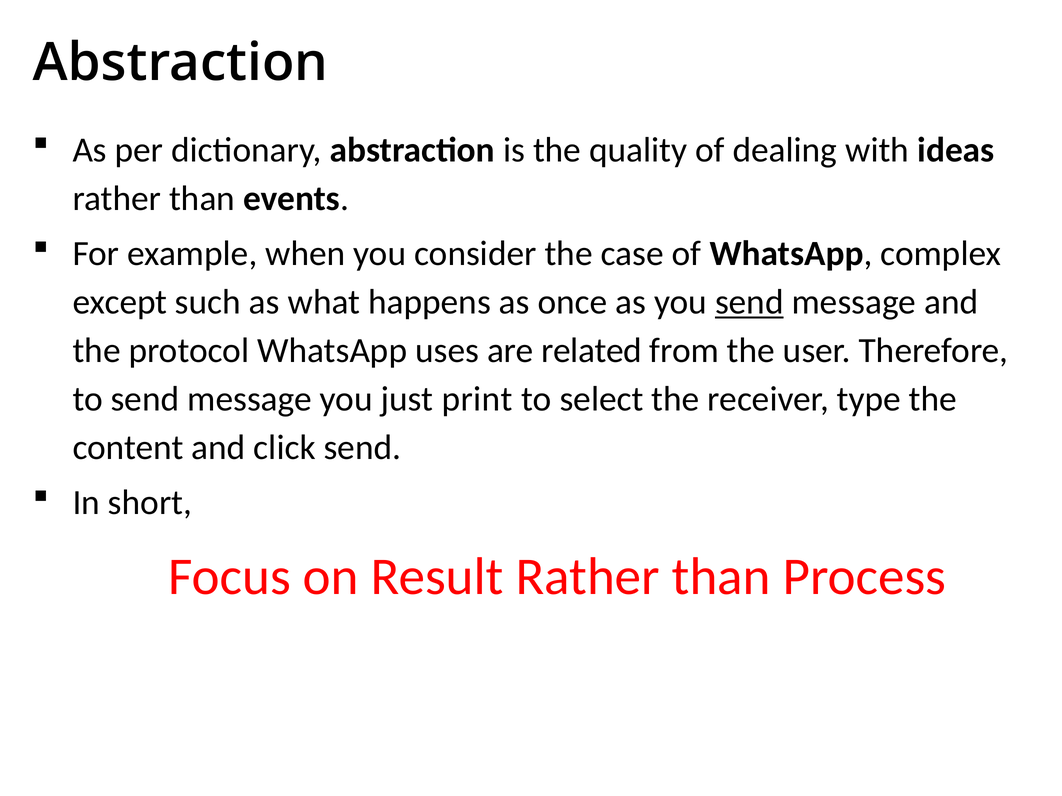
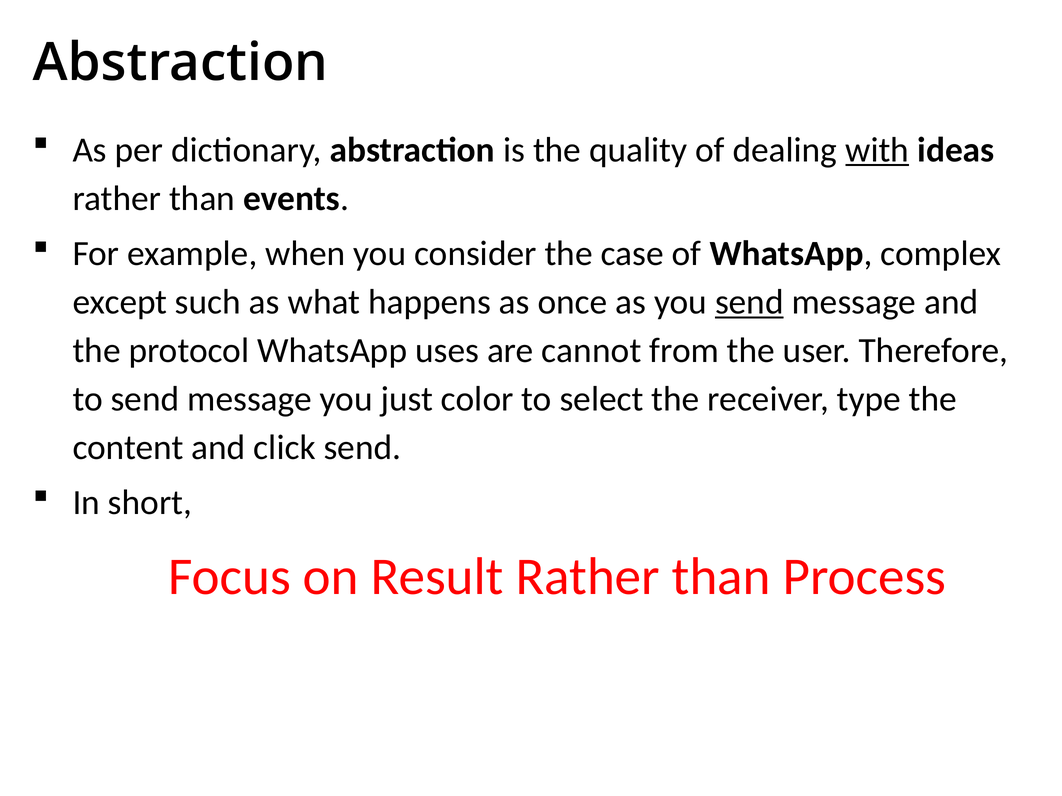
with underline: none -> present (877, 150)
related: related -> cannot (591, 351)
print: print -> color (477, 399)
